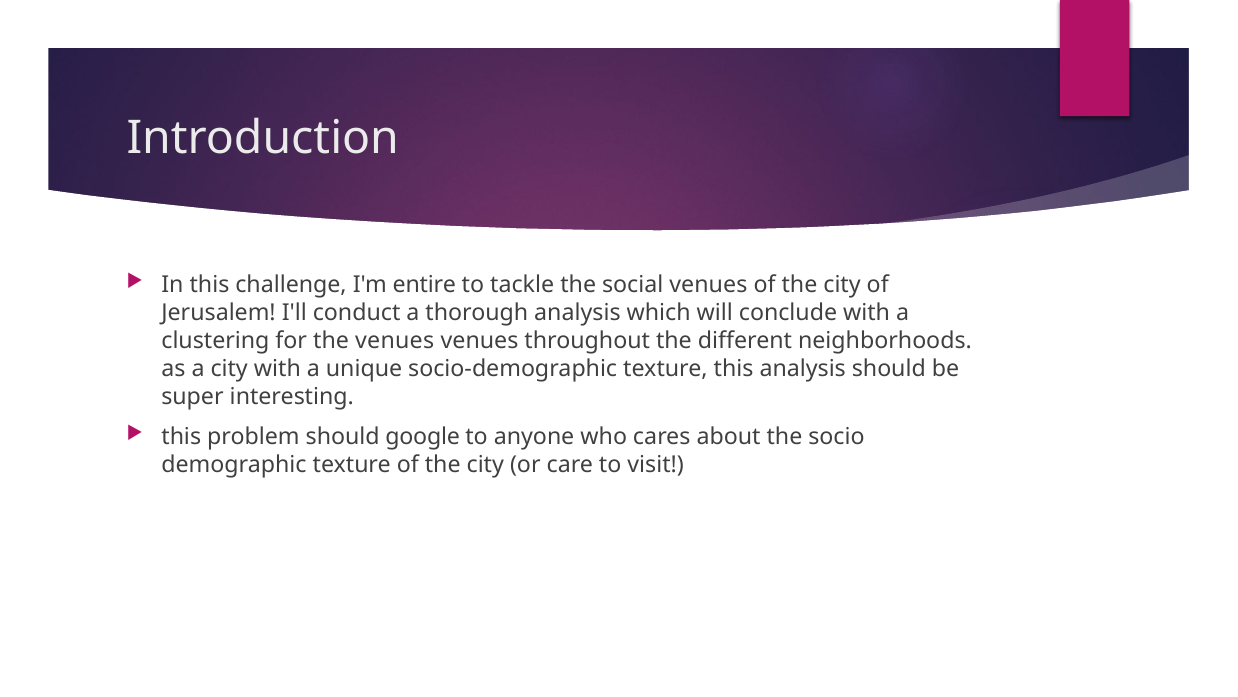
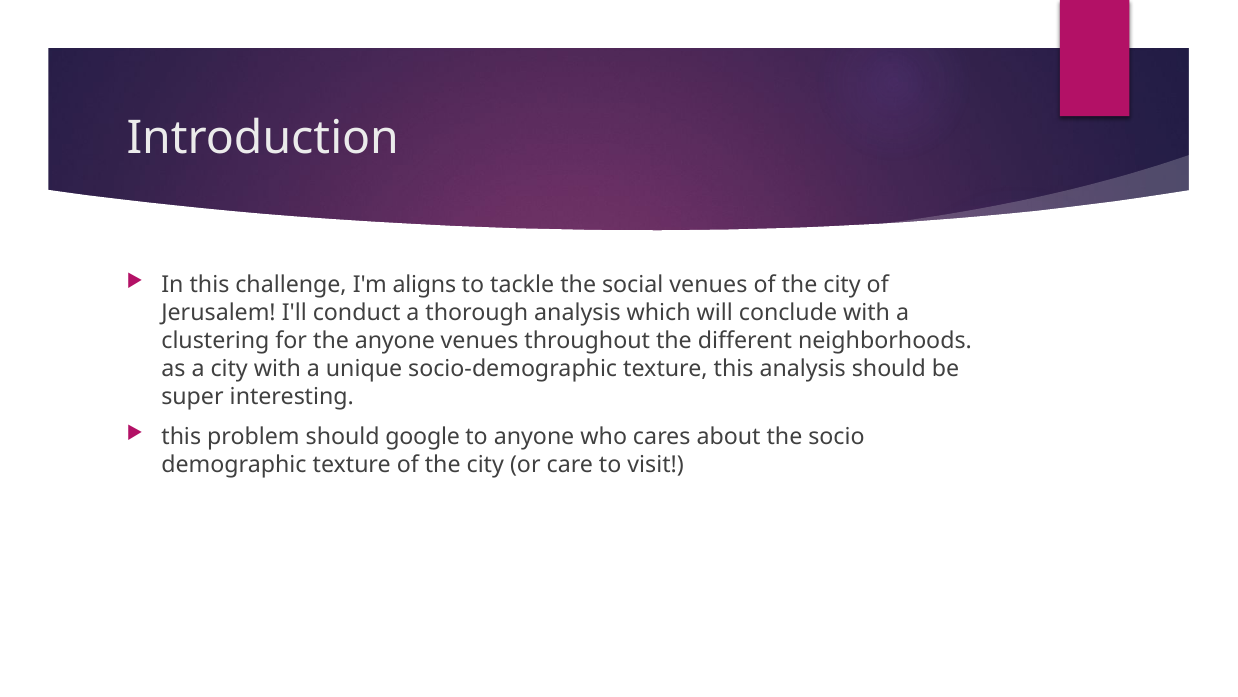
entire: entire -> aligns (424, 285)
the venues: venues -> anyone (395, 340)
